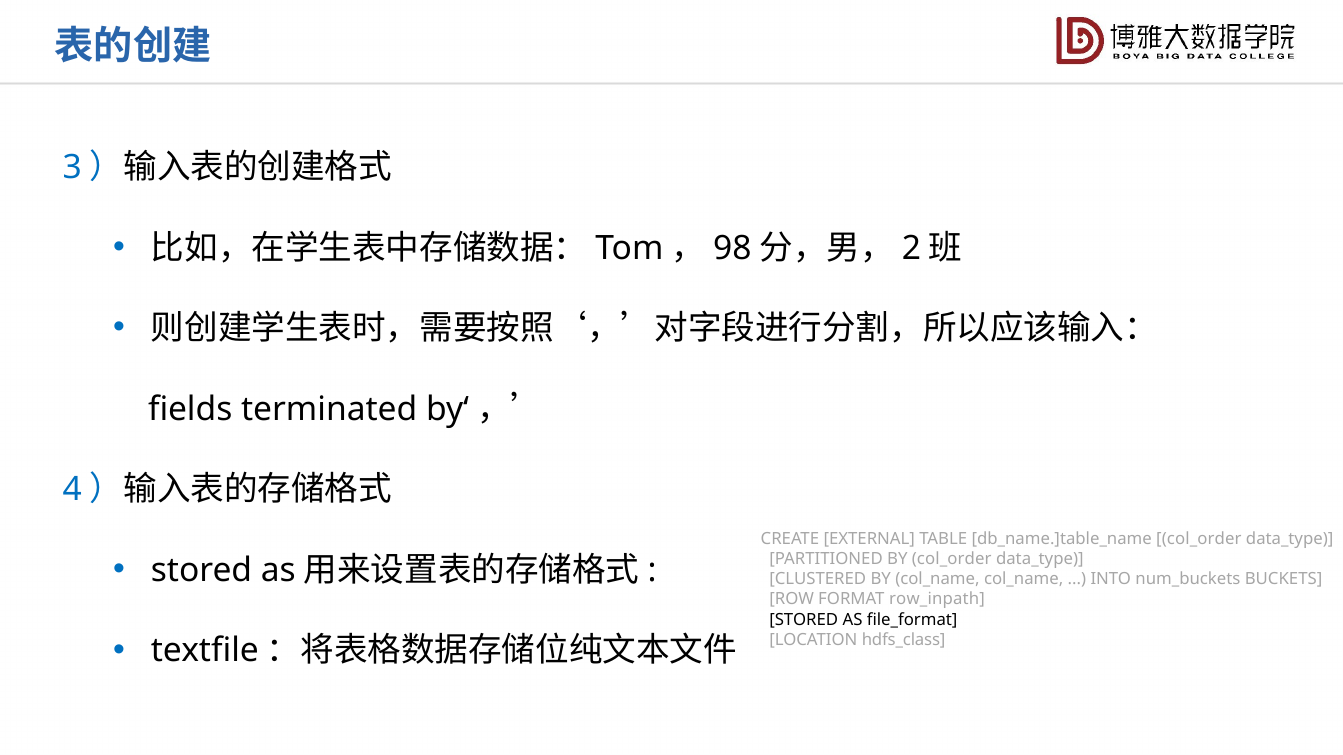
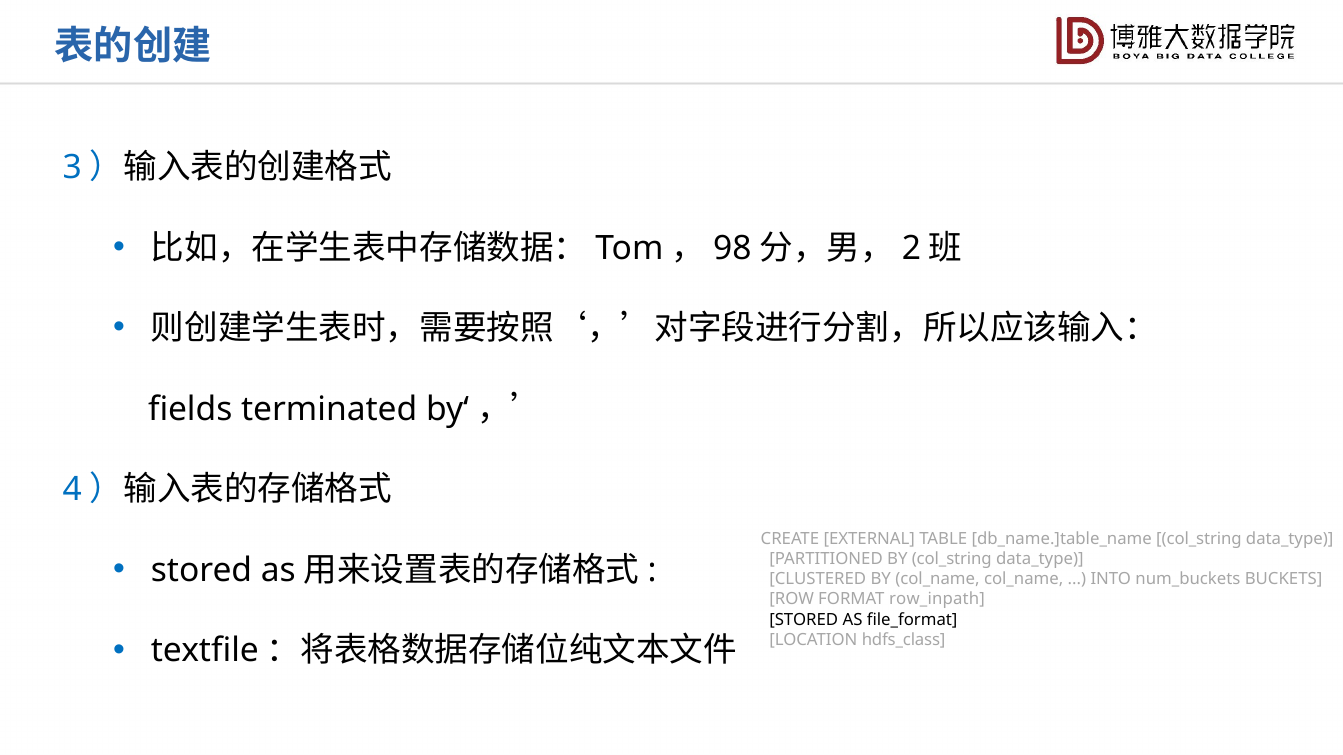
db_name.]table_name col_order: col_order -> col_string (1199, 539)
BY col_order: col_order -> col_string (952, 559)
